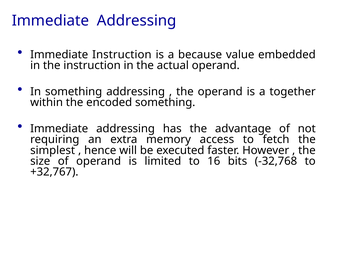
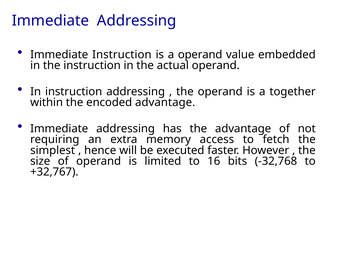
a because: because -> operand (200, 55)
In something: something -> instruction (74, 92)
encoded something: something -> advantage (165, 103)
